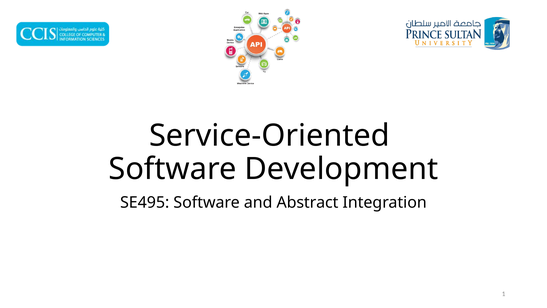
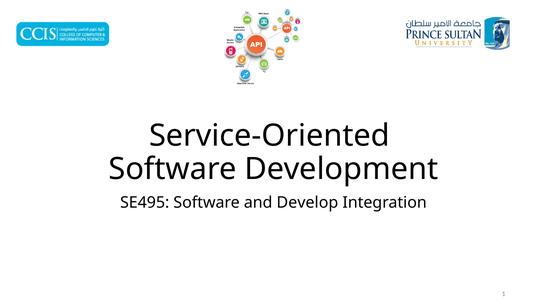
Abstract: Abstract -> Develop (307, 202)
